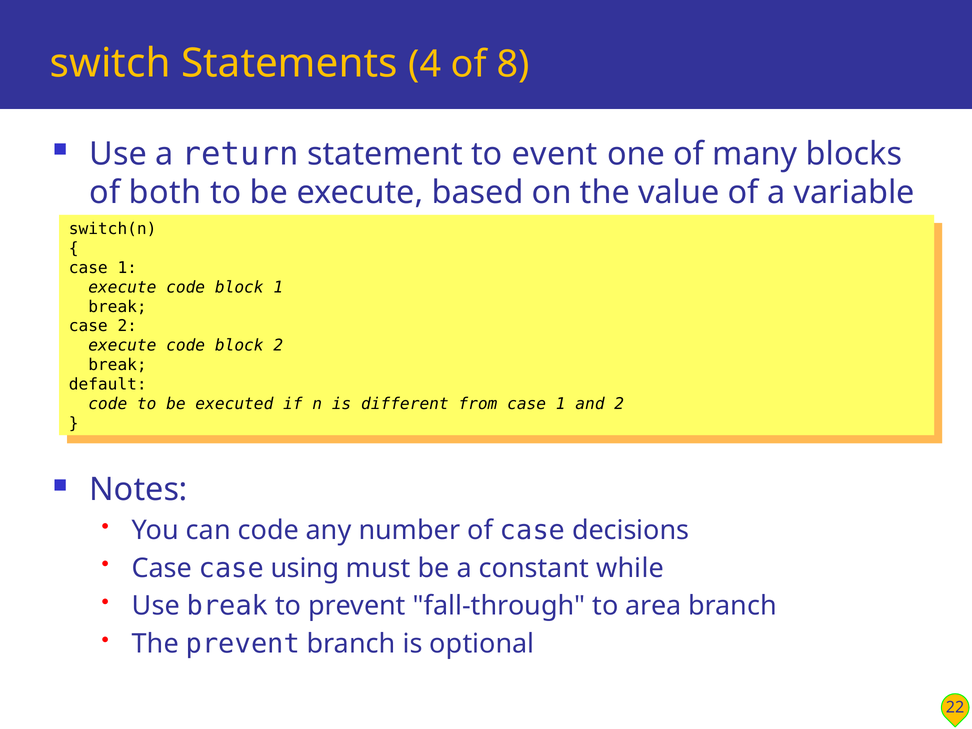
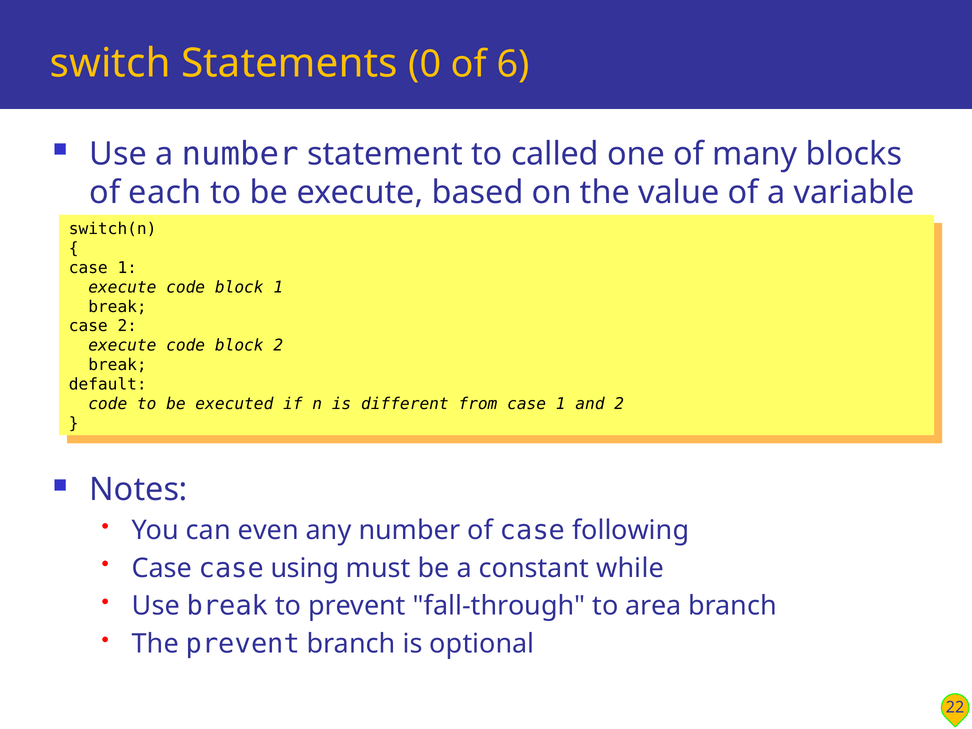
4: 4 -> 0 (425, 64)
8: 8 -> 6 (513, 64)
a return: return -> number (240, 154)
event: event -> called (555, 154)
both: both -> each (165, 193)
can code: code -> even (268, 530)
decisions: decisions -> following (631, 530)
